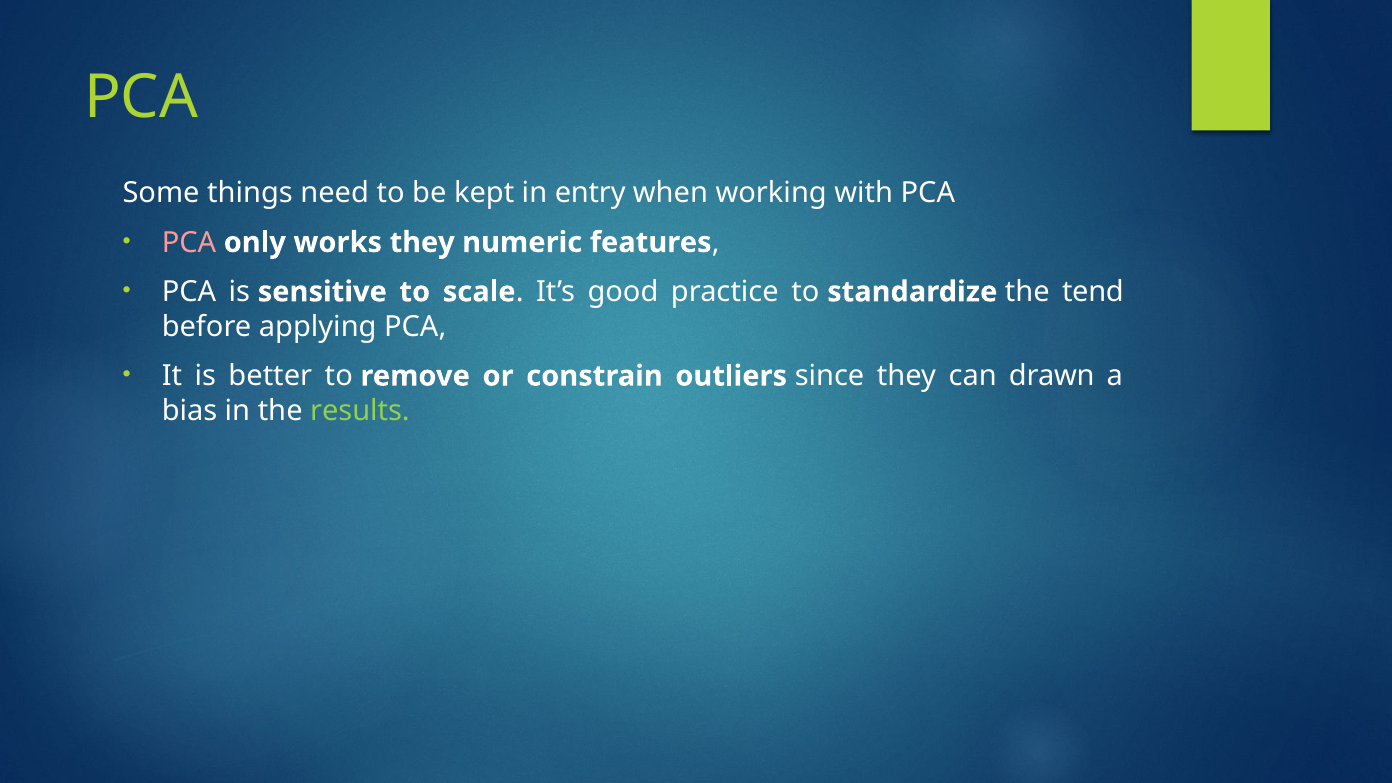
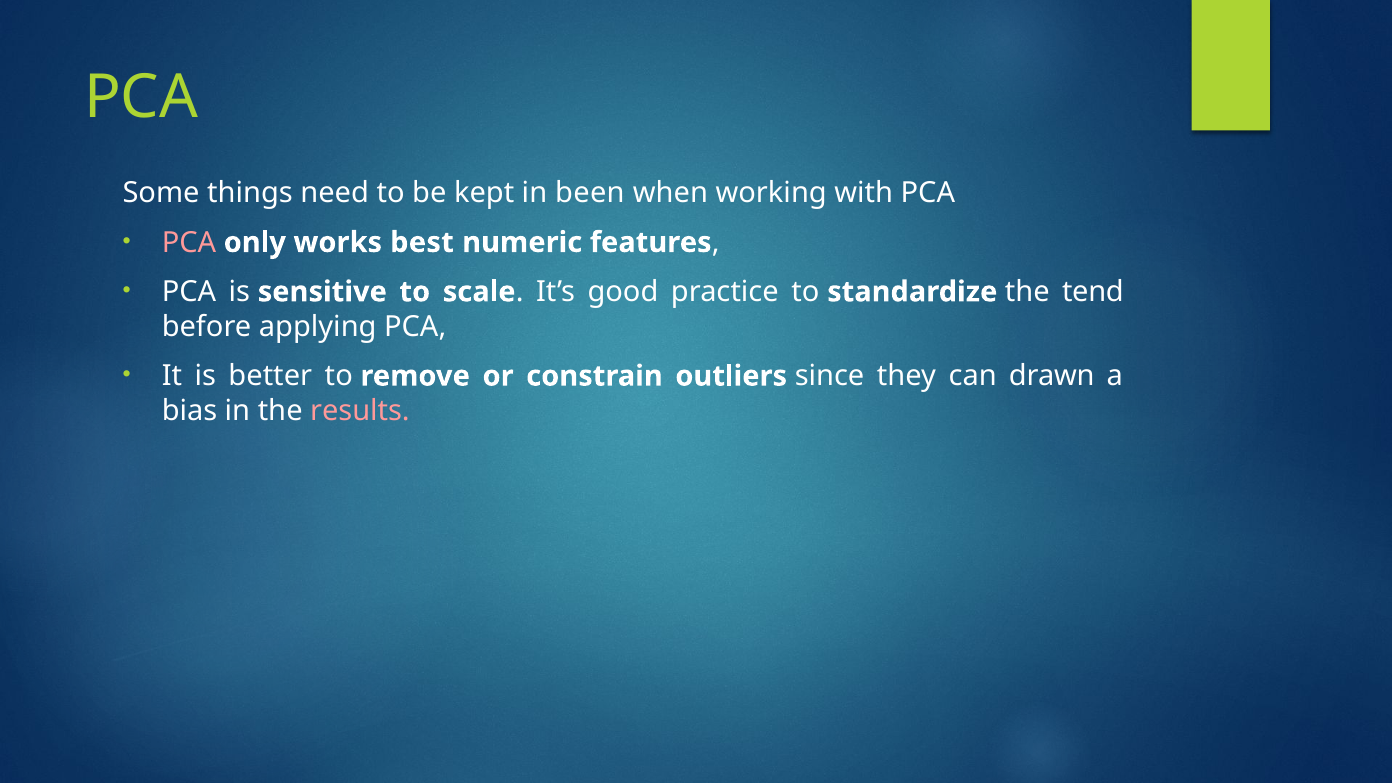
entry: entry -> been (590, 193)
works they: they -> best (422, 242)
results colour: light green -> pink (360, 411)
